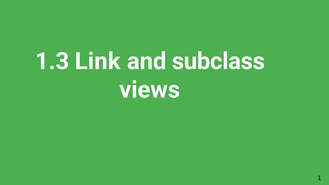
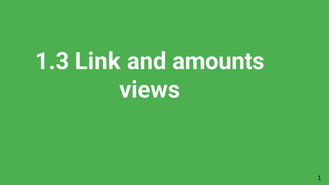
subclass: subclass -> amounts (218, 61)
